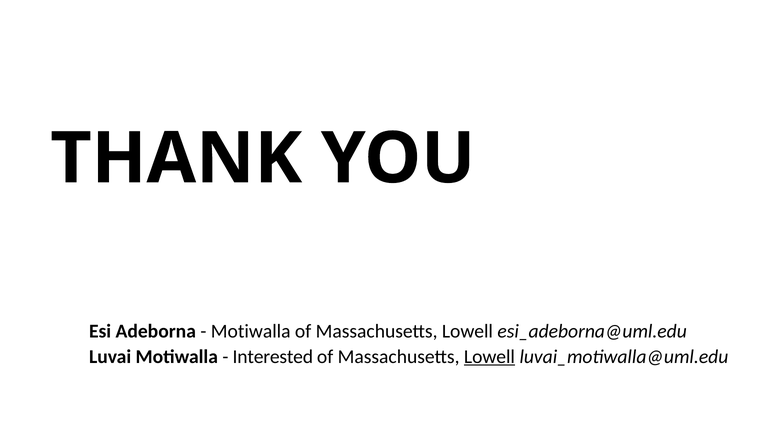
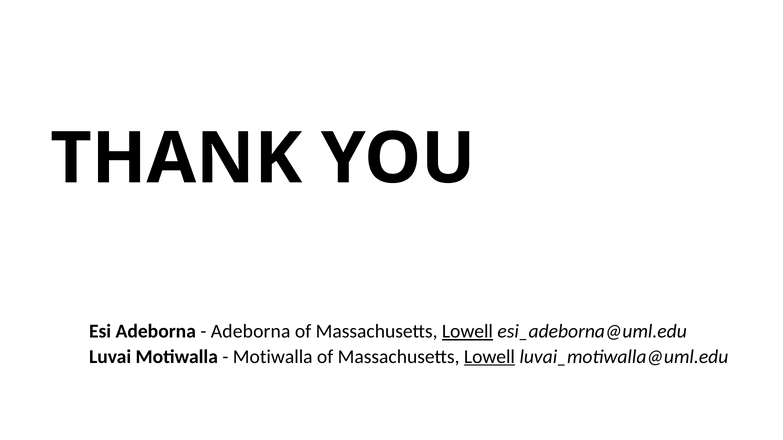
Motiwalla: Motiwalla -> Adeborna (251, 332)
Lowell underline: none -> present (467, 332)
Interested: Interested -> Motiwalla (273, 357)
